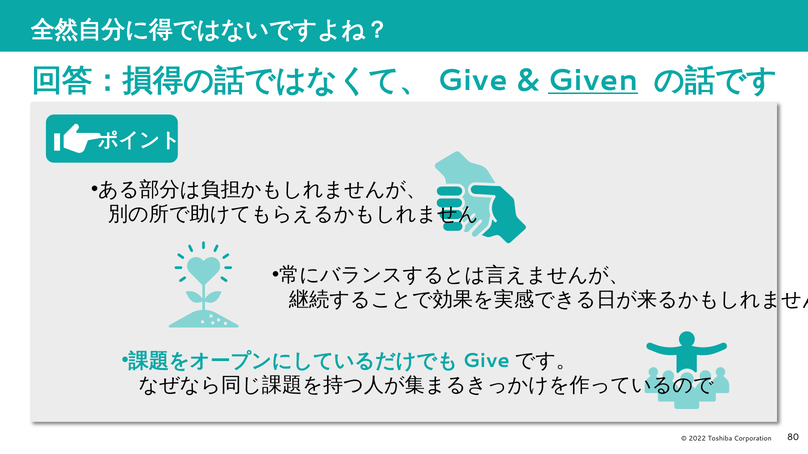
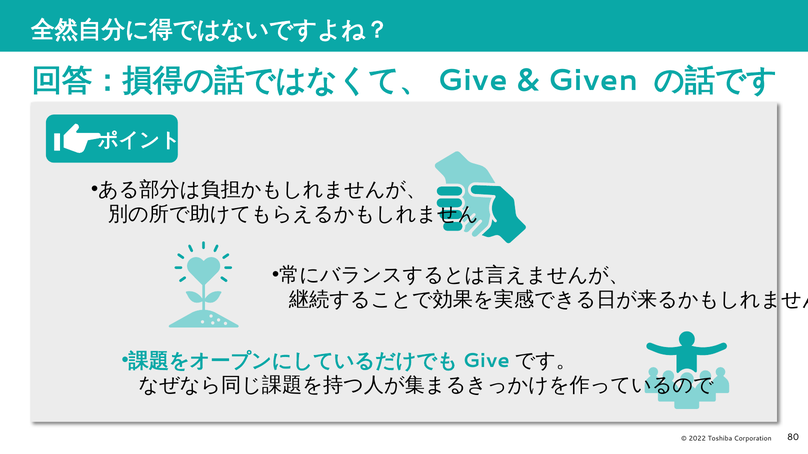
Given underline: present -> none (593, 80)
